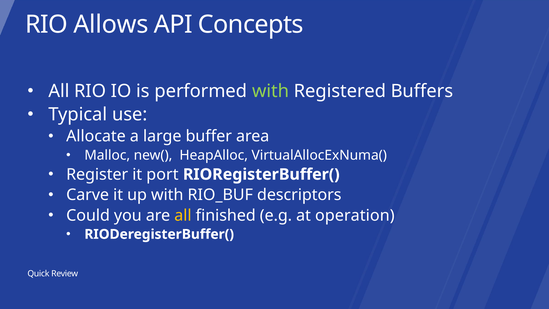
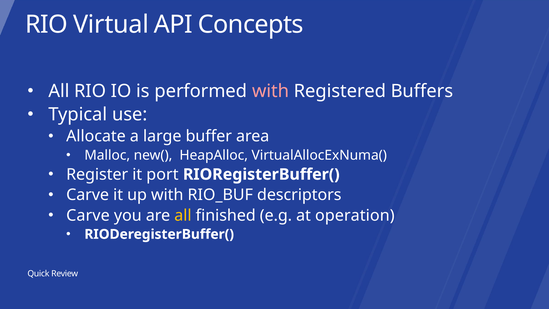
Allows: Allows -> Virtual (111, 25)
with colour: light green -> pink (271, 91)
Could: Could -> Carve (88, 215)
